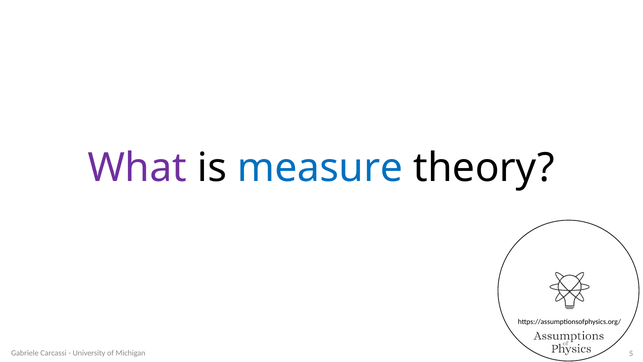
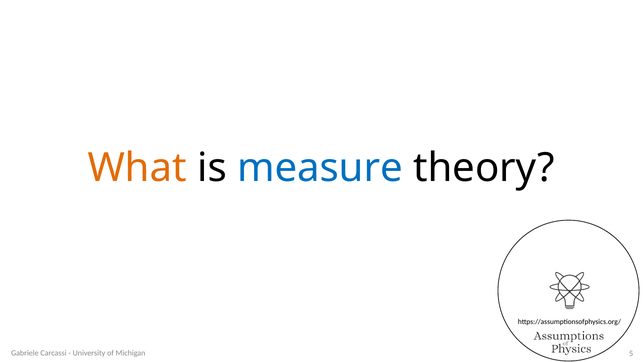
What colour: purple -> orange (137, 168)
